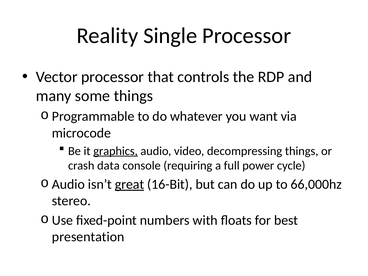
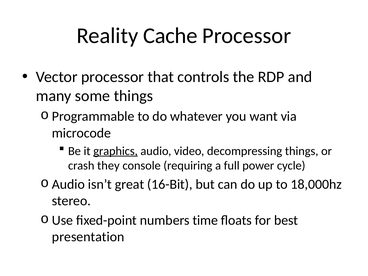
Single: Single -> Cache (170, 36)
data: data -> they (108, 166)
great underline: present -> none (130, 184)
66,000hz: 66,000hz -> 18,000hz (316, 184)
with: with -> time (205, 220)
